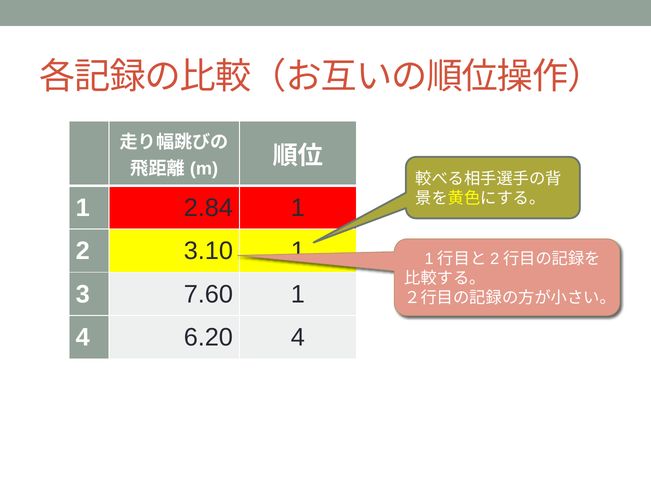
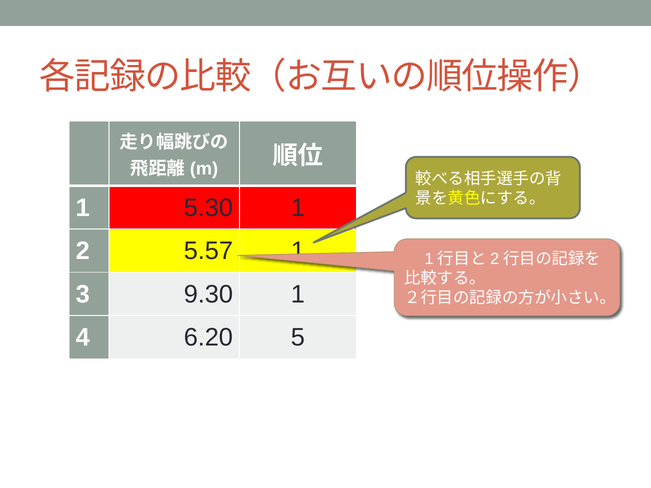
2.84: 2.84 -> 5.30 (208, 208)
3.10: 3.10 -> 5.57 (208, 251)
7.60: 7.60 -> 9.30 (208, 294)
6.20 4: 4 -> 5 (298, 338)
